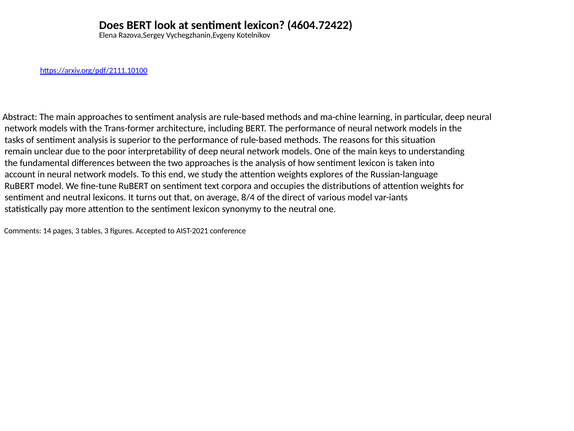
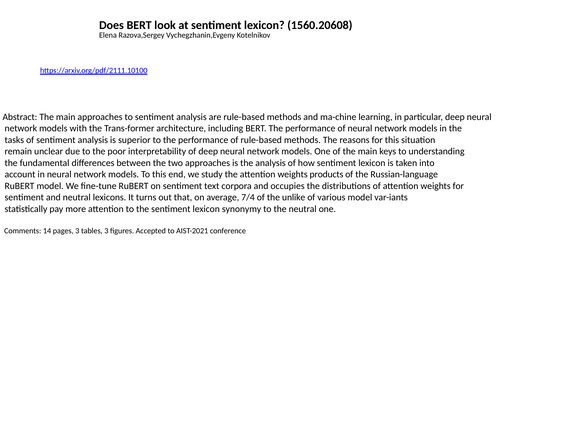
4604.72422: 4604.72422 -> 1560.20608 (320, 25)
explores: explores -> products (326, 174)
8/4: 8/4 -> 7/4 (248, 197)
direct: direct -> unlike (294, 197)
